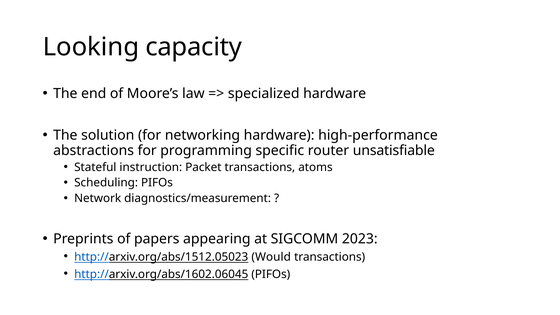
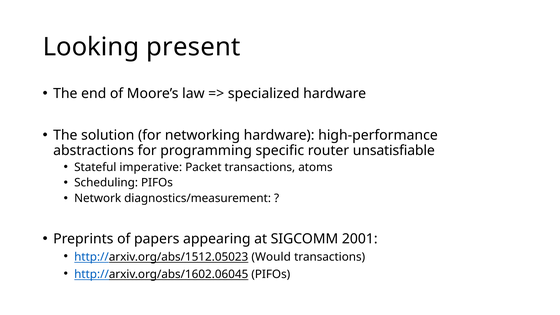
capacity: capacity -> present (193, 47)
instruction: instruction -> imperative (151, 167)
2023: 2023 -> 2001 (360, 239)
